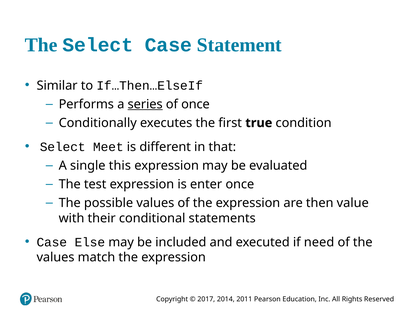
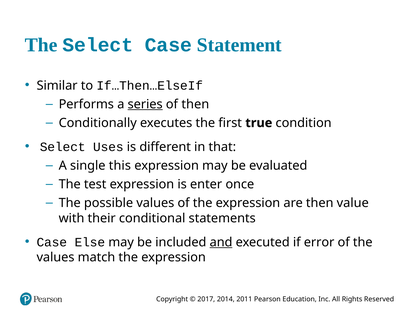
of once: once -> then (195, 104)
Meet: Meet -> Uses (108, 147)
and underline: none -> present (221, 242)
need: need -> error (319, 242)
